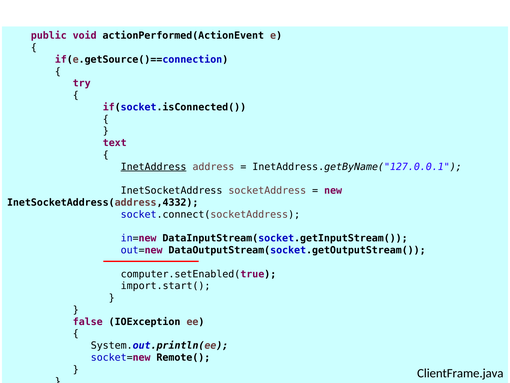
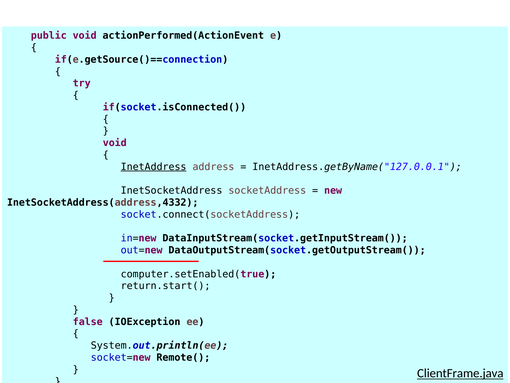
text: text -> void (115, 143)
import.start(: import.start( -> return.start( (166, 286)
ClientFrame.java underline: none -> present (460, 373)
